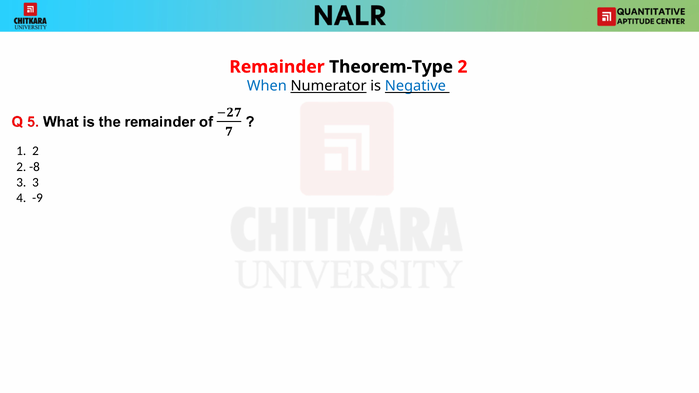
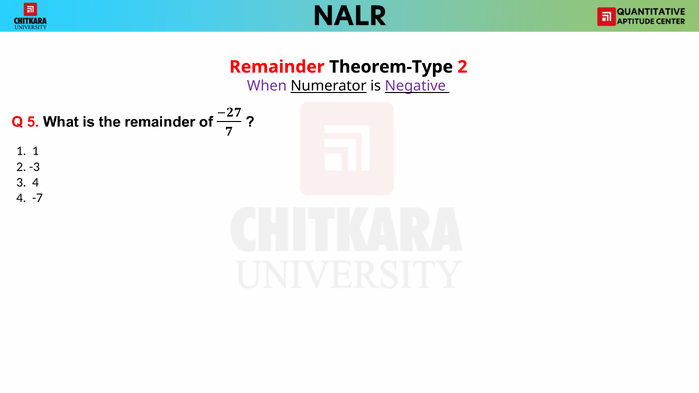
When colour: blue -> purple (267, 86)
Negative colour: blue -> purple (415, 86)
1 2: 2 -> 1 (35, 151)
-8: -8 -> -3 (35, 167)
3 3: 3 -> 4 (35, 183)
-9: -9 -> -7 (37, 198)
